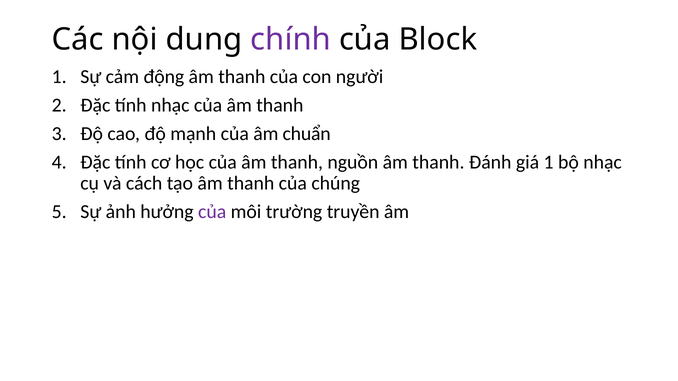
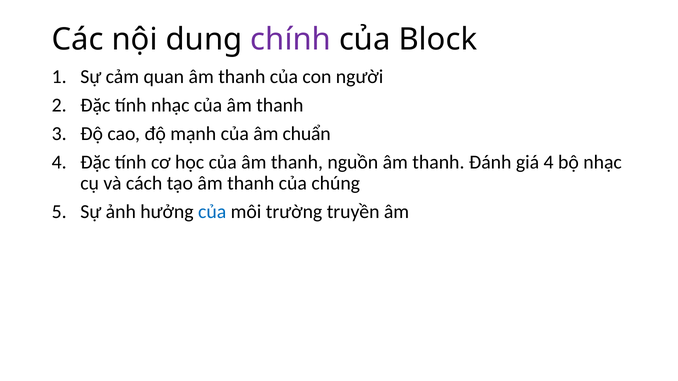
động: động -> quan (164, 77)
giá 1: 1 -> 4 (549, 162)
của colour: purple -> blue (212, 212)
